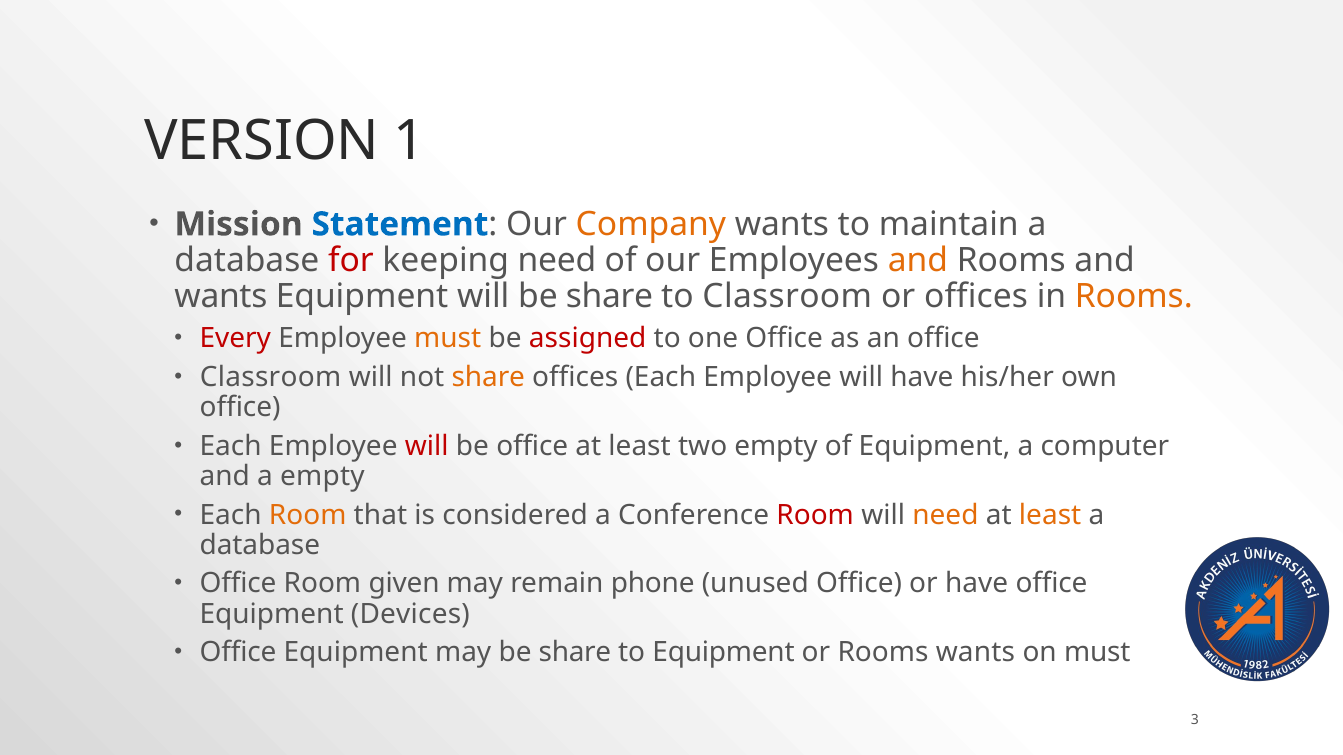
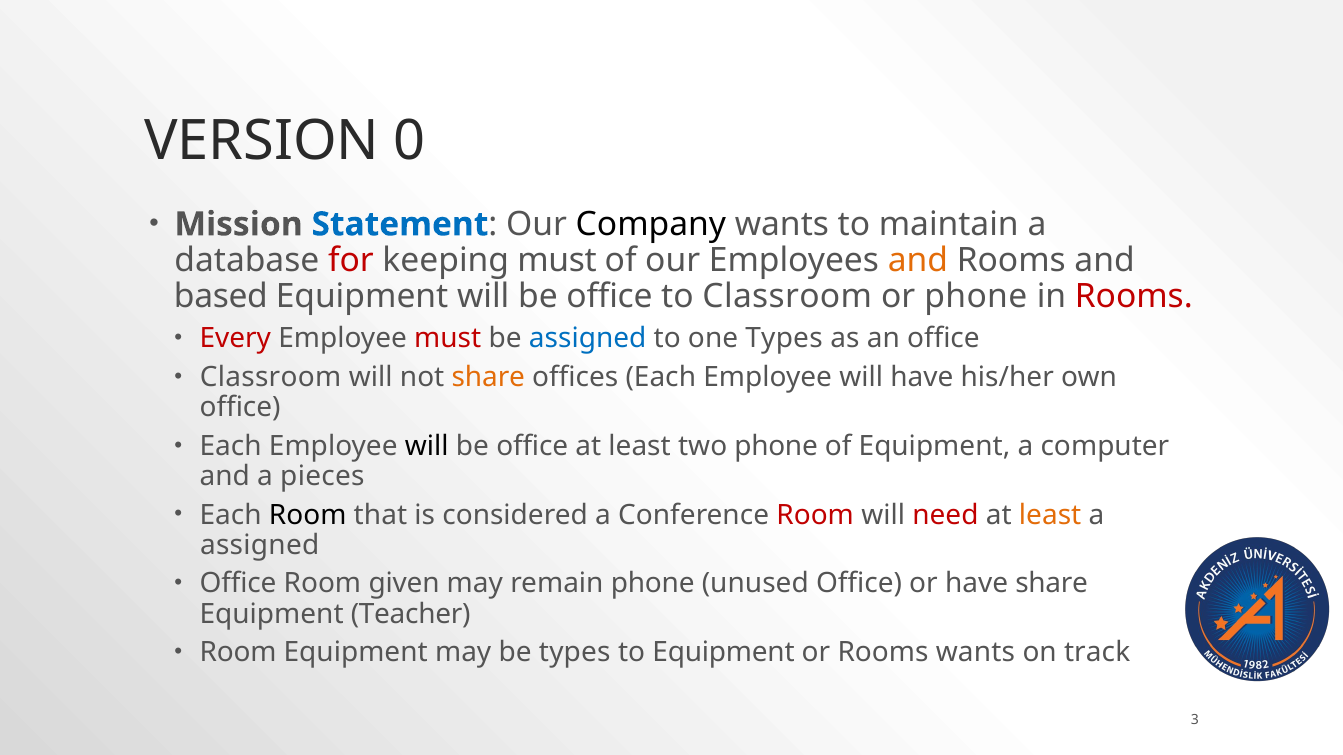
1: 1 -> 0 (410, 141)
Company colour: orange -> black (651, 224)
keeping need: need -> must (557, 261)
wants: wants -> based (221, 297)
Equipment will be share: share -> office (609, 297)
or offices: offices -> phone (976, 297)
Rooms colour: orange -> red (1134, 297)
must colour: orange -> red (448, 339)
assigned colour: red -> blue (588, 339)
one Office: Office -> Types (784, 339)
will colour: red -> black (427, 446)
two empty: empty -> phone (776, 446)
a empty: empty -> pieces (322, 477)
Room colour: orange -> black (308, 515)
need colour: orange -> red (945, 515)
database: database -> assigned (260, 546)
have office: office -> share (1052, 584)
Devices: Devices -> Teacher (411, 614)
Office: Office -> Room (238, 653)
may be share: share -> types (575, 653)
on must: must -> track (1097, 653)
